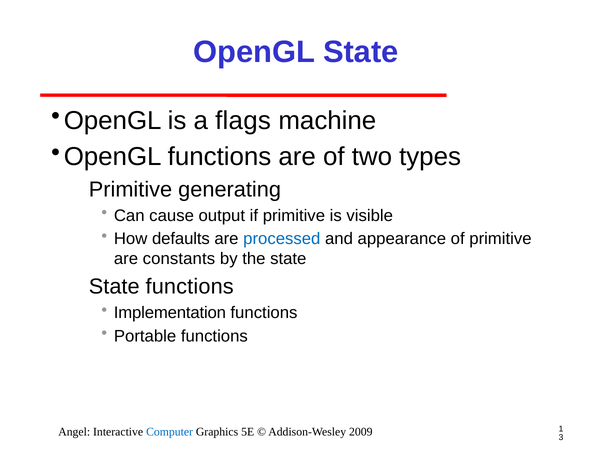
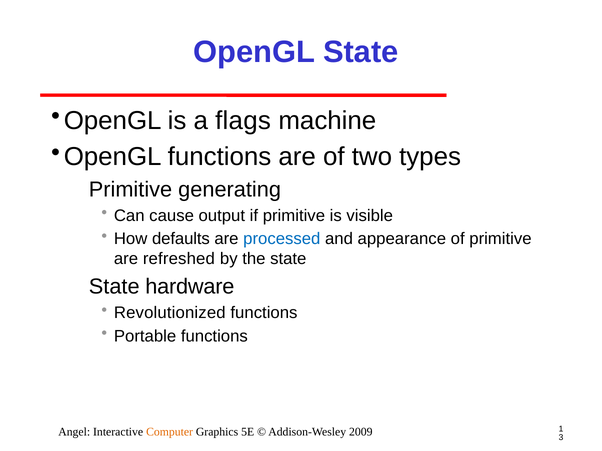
constants: constants -> refreshed (179, 259)
functions: functions -> hardware (190, 287)
Implementation: Implementation -> Revolutionized (170, 313)
Computer colour: blue -> orange (170, 432)
